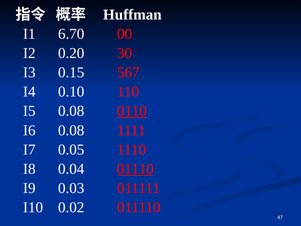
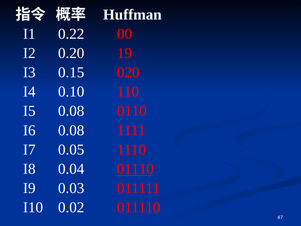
6.70: 6.70 -> 0.22 (71, 34)
30: 30 -> 19 (125, 53)
567: 567 -> 020 (128, 72)
0110 underline: present -> none (132, 111)
